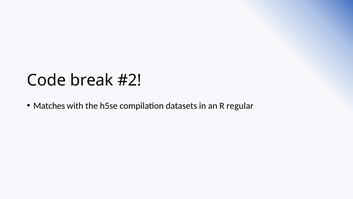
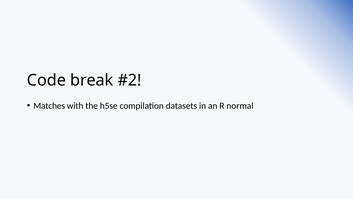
regular: regular -> normal (240, 106)
